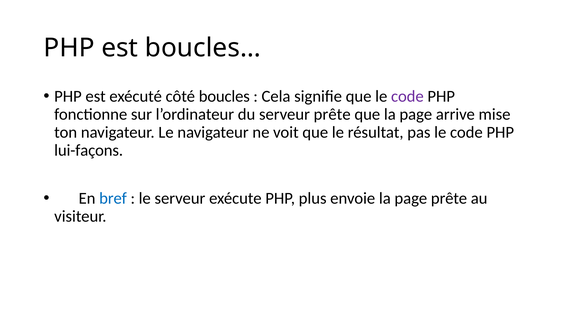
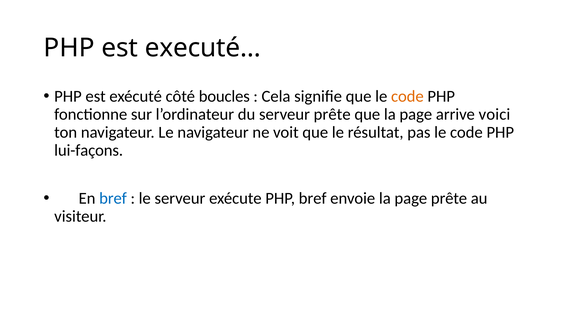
boucles…: boucles… -> executé… (203, 48)
code colour: purple -> orange (407, 97)
mise: mise -> voici (494, 115)
PHP plus: plus -> bref (313, 198)
